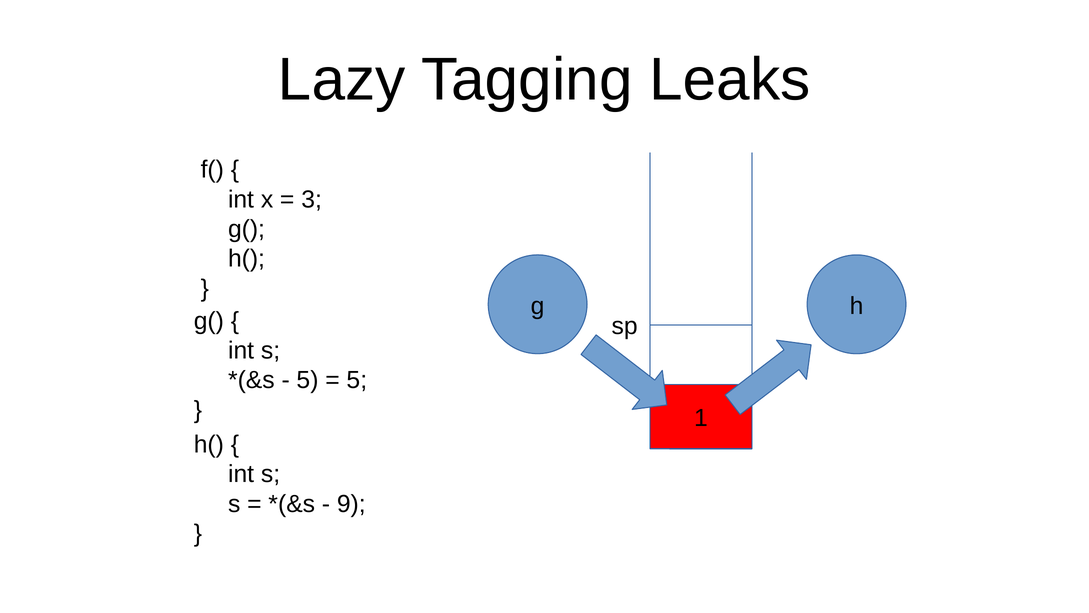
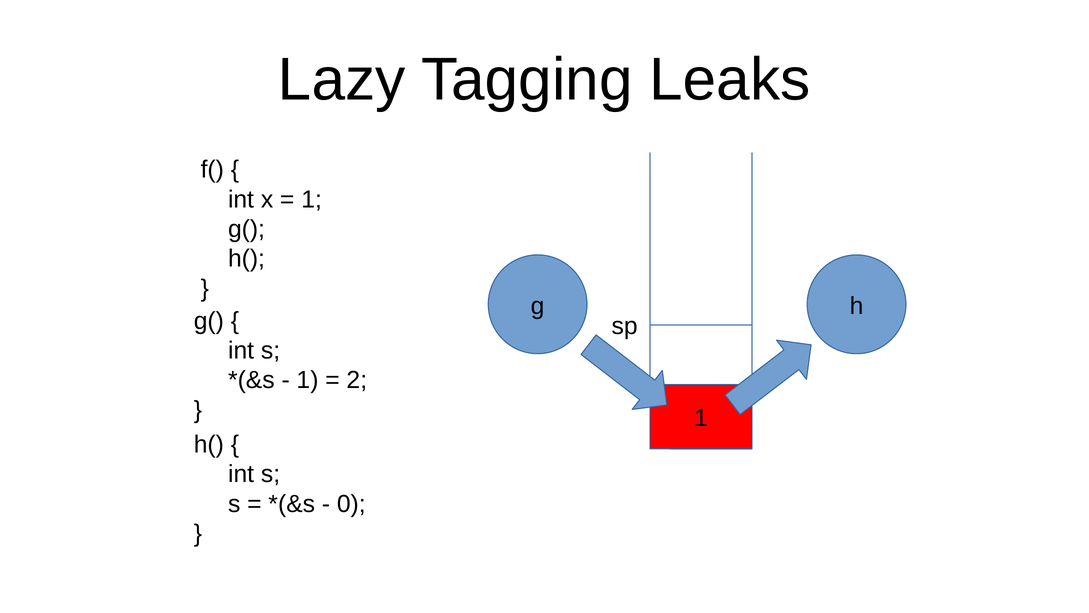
3: 3 -> 1 (312, 199)
5: 5 -> 1 (307, 380)
5: 5 -> 2 (357, 380)
9: 9 -> 0 (351, 504)
